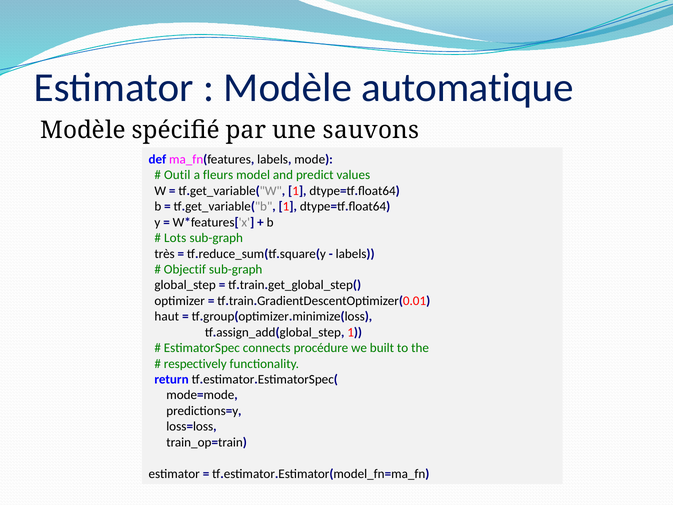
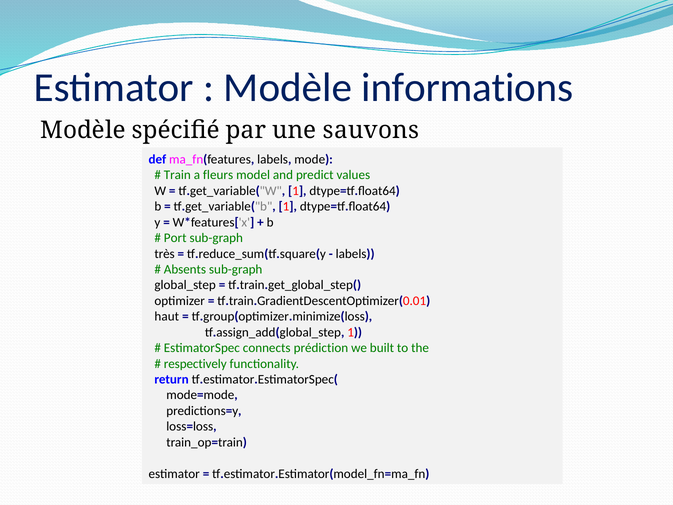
automatique: automatique -> informations (467, 88)
Outil: Outil -> Train (177, 175)
Lots: Lots -> Port (175, 238)
Objectif: Objectif -> Absents (185, 269)
procédure: procédure -> prédiction (321, 348)
